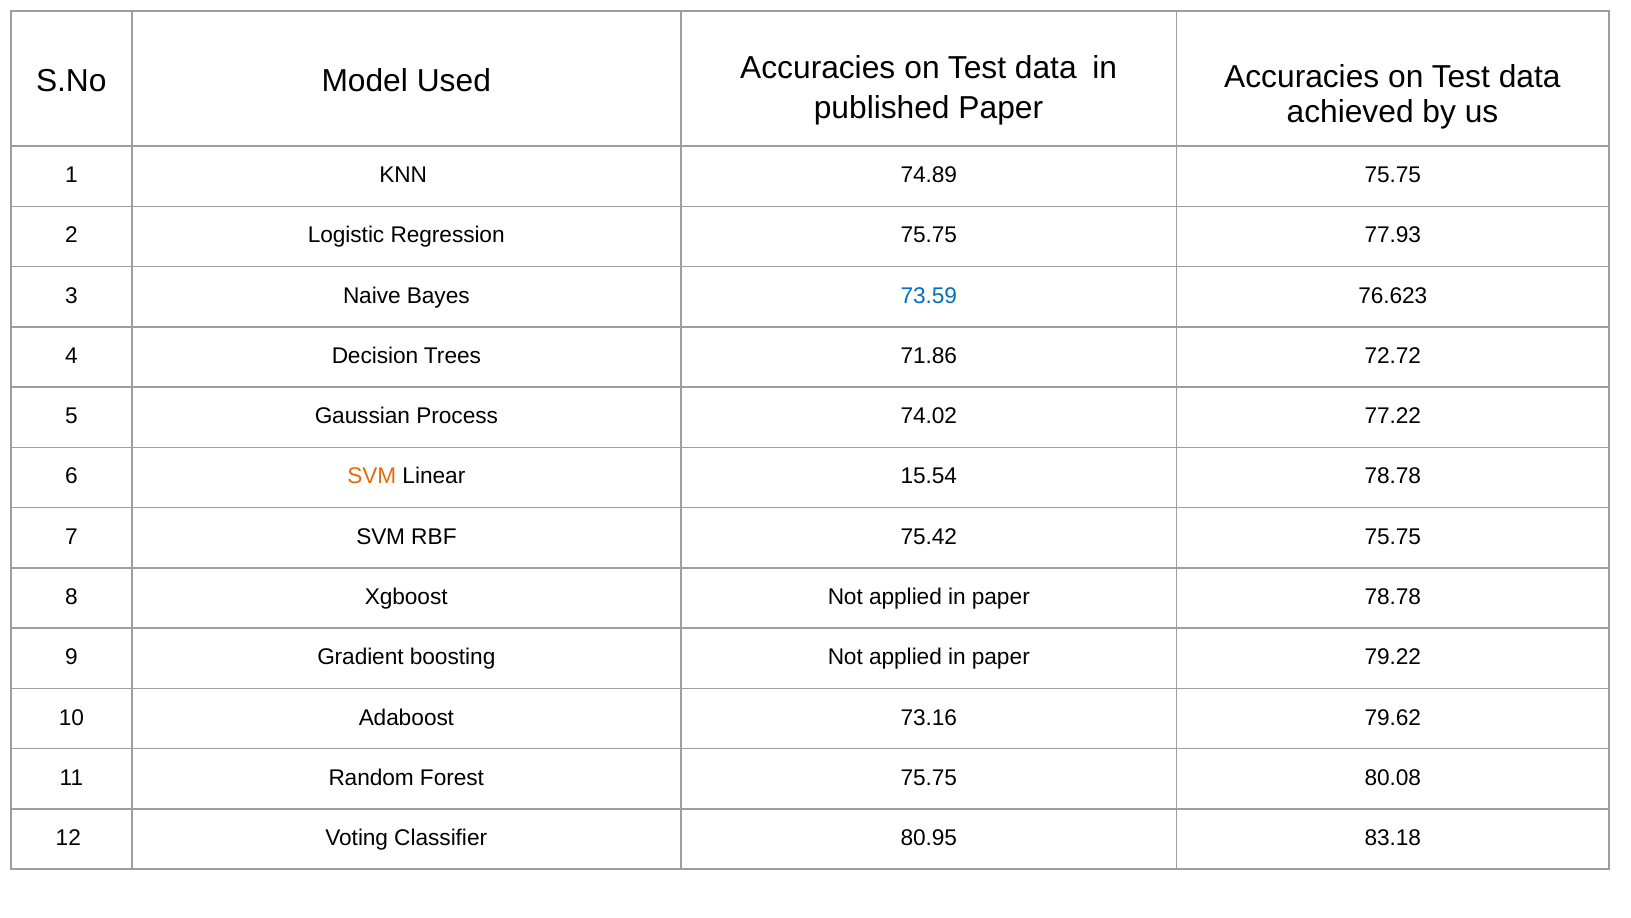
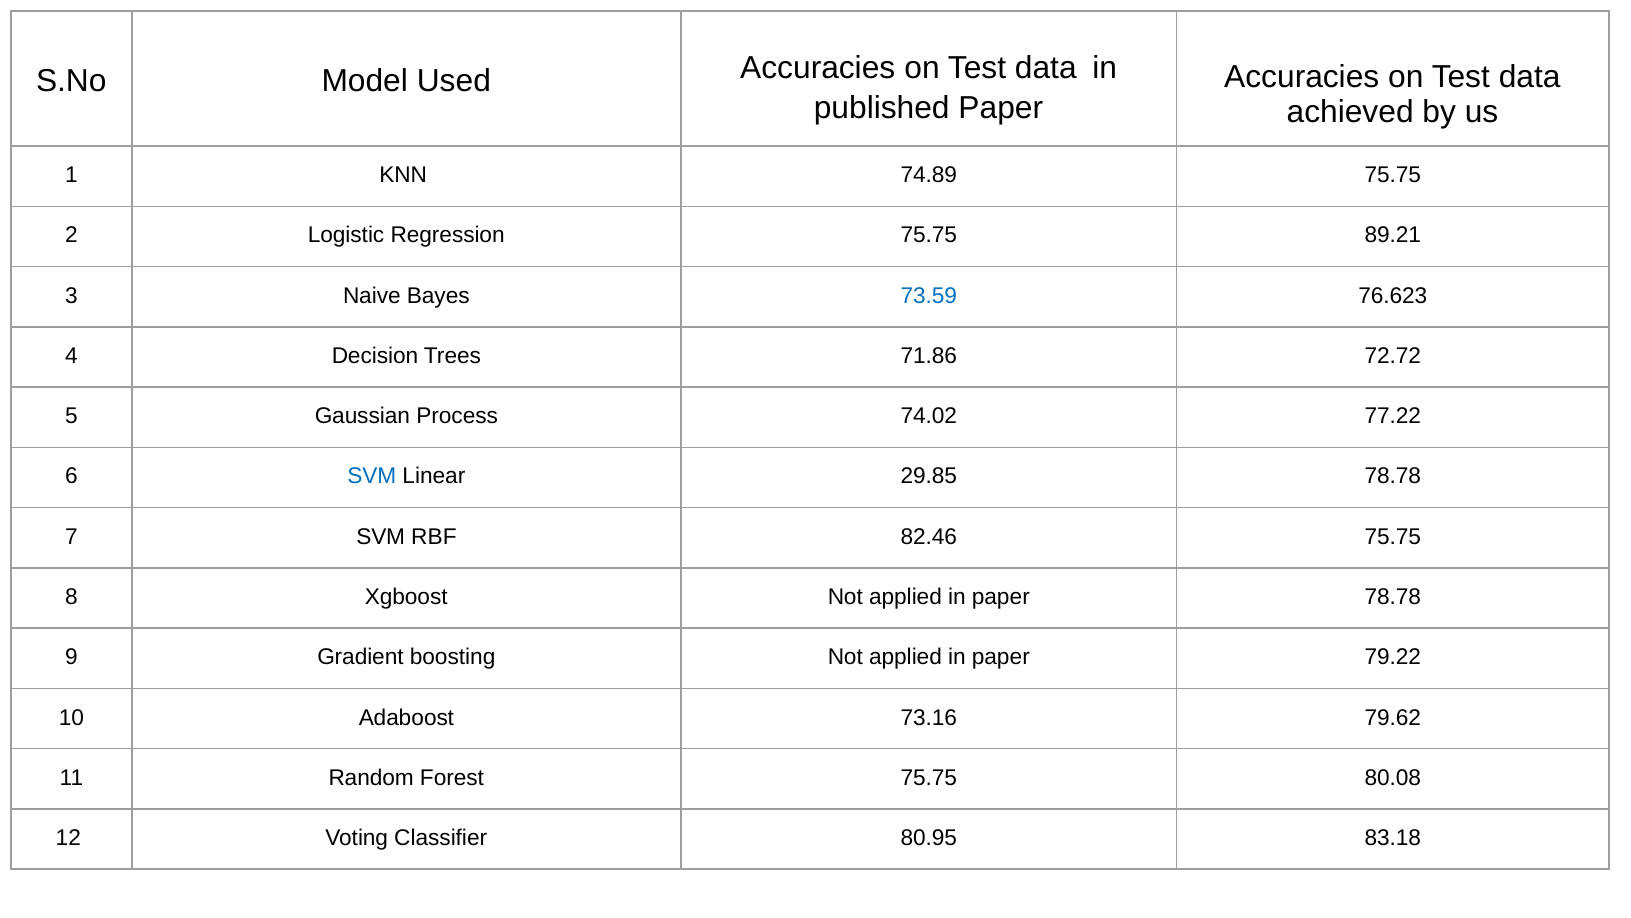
77.93: 77.93 -> 89.21 (1393, 235)
SVM colour: orange -> blue (372, 476)
15.54: 15.54 -> 29.85 (929, 476)
75.42: 75.42 -> 82.46 (929, 536)
